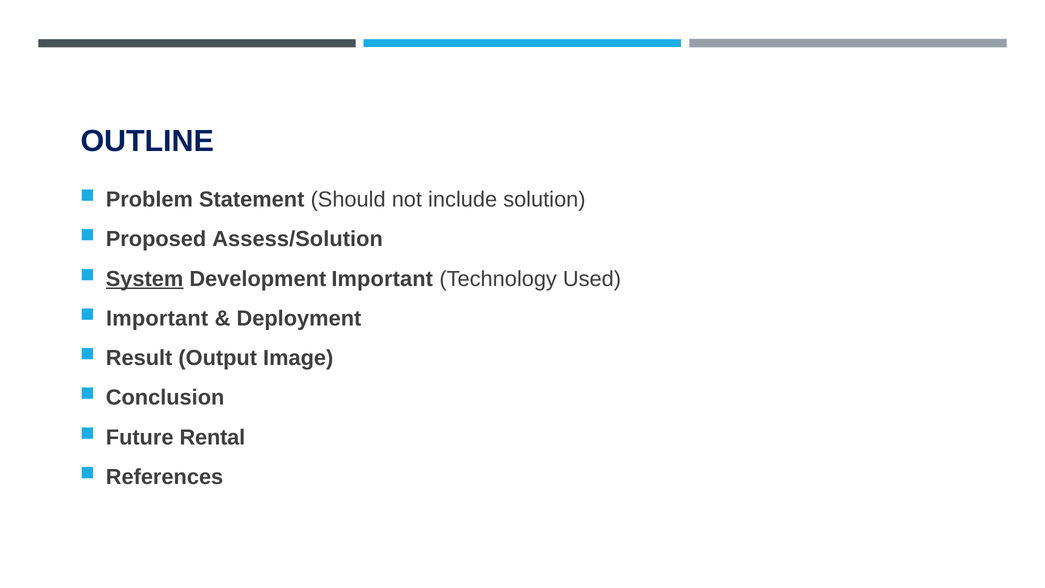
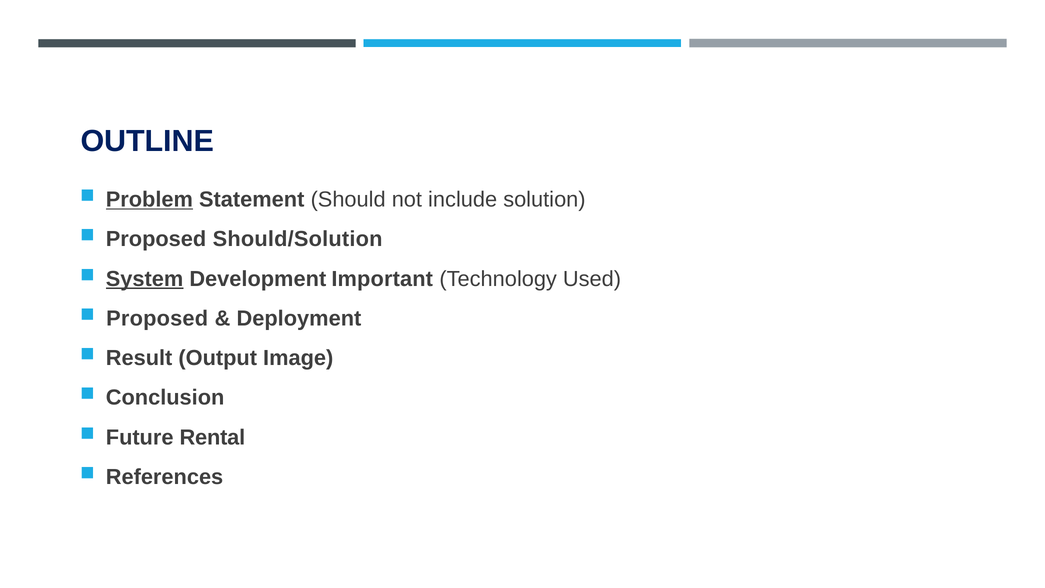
Problem underline: none -> present (149, 199)
Assess/Solution: Assess/Solution -> Should/Solution (298, 239)
Important: Important -> Proposed (157, 318)
